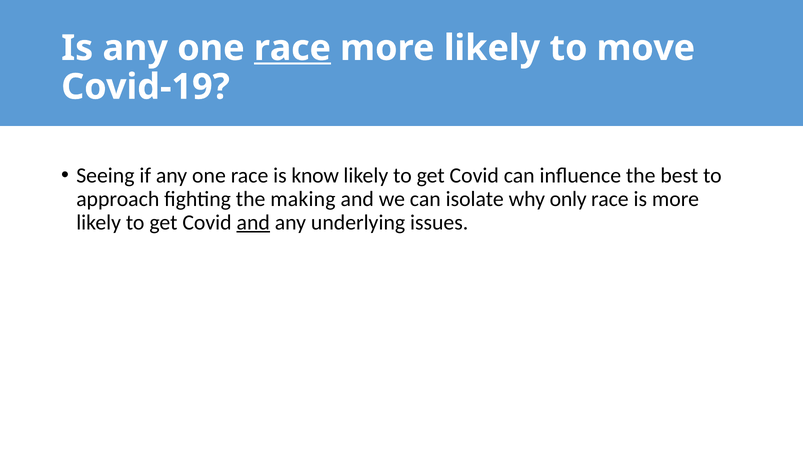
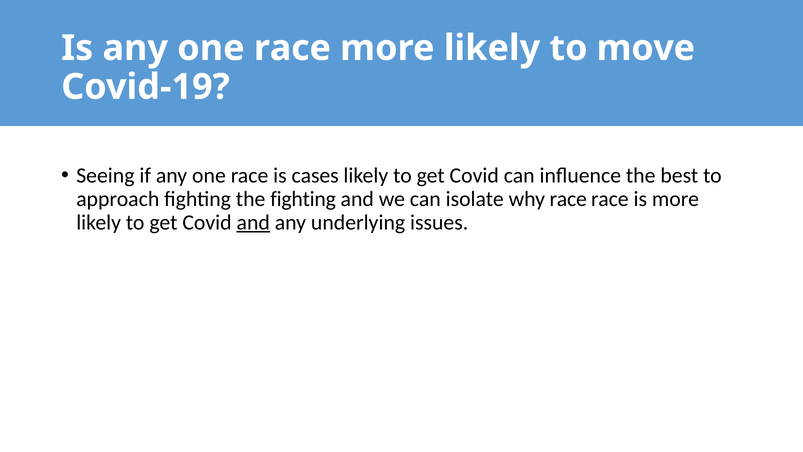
race underline: present -> none (292, 48)
know: know -> cases (315, 175)
the making: making -> fighting (303, 199)
why only: only -> race (568, 199)
